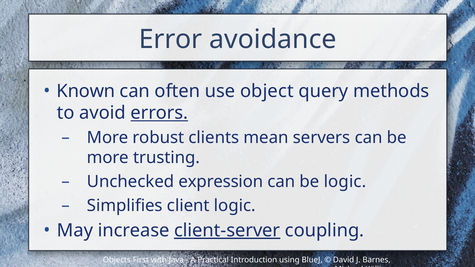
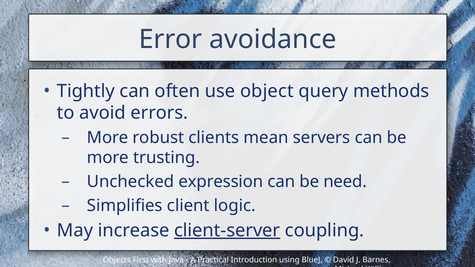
Known: Known -> Tightly (86, 91)
errors underline: present -> none (159, 113)
be logic: logic -> need (345, 182)
